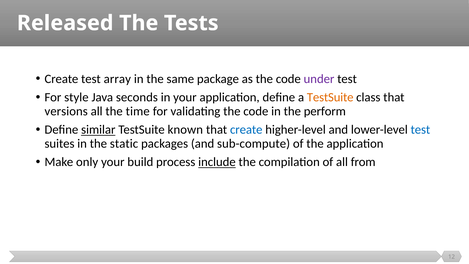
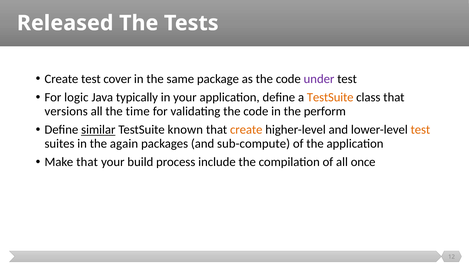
array: array -> cover (117, 79)
style: style -> logic (76, 97)
seconds: seconds -> typically (137, 97)
create colour: blue -> orange (246, 130)
test colour: blue -> orange (420, 130)
static: static -> again (124, 143)
Make only: only -> that (87, 162)
include underline: present -> none (217, 162)
from: from -> once (363, 162)
